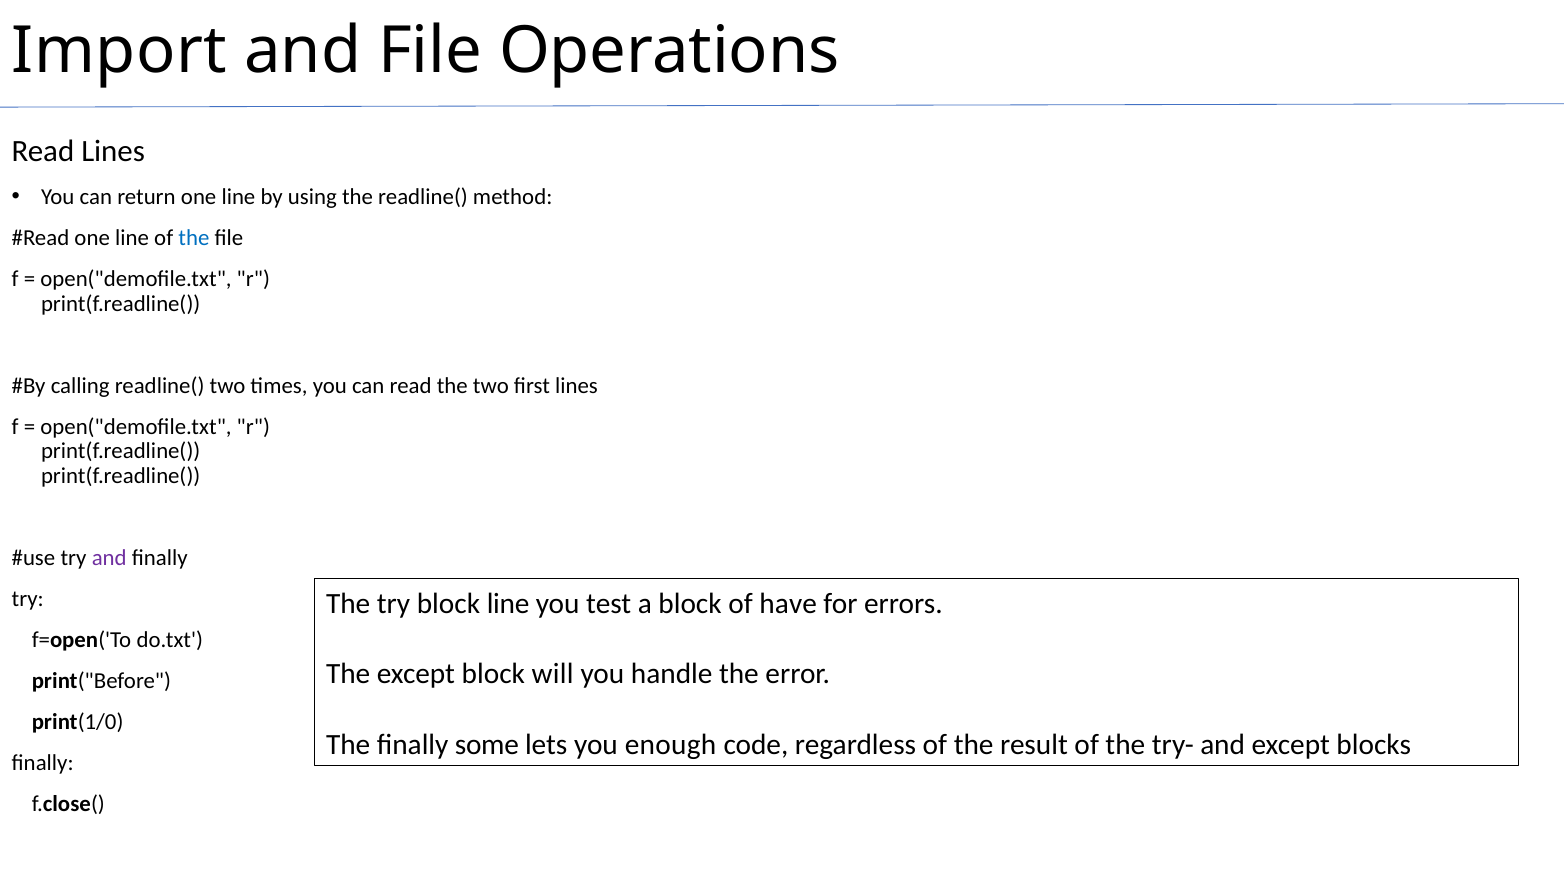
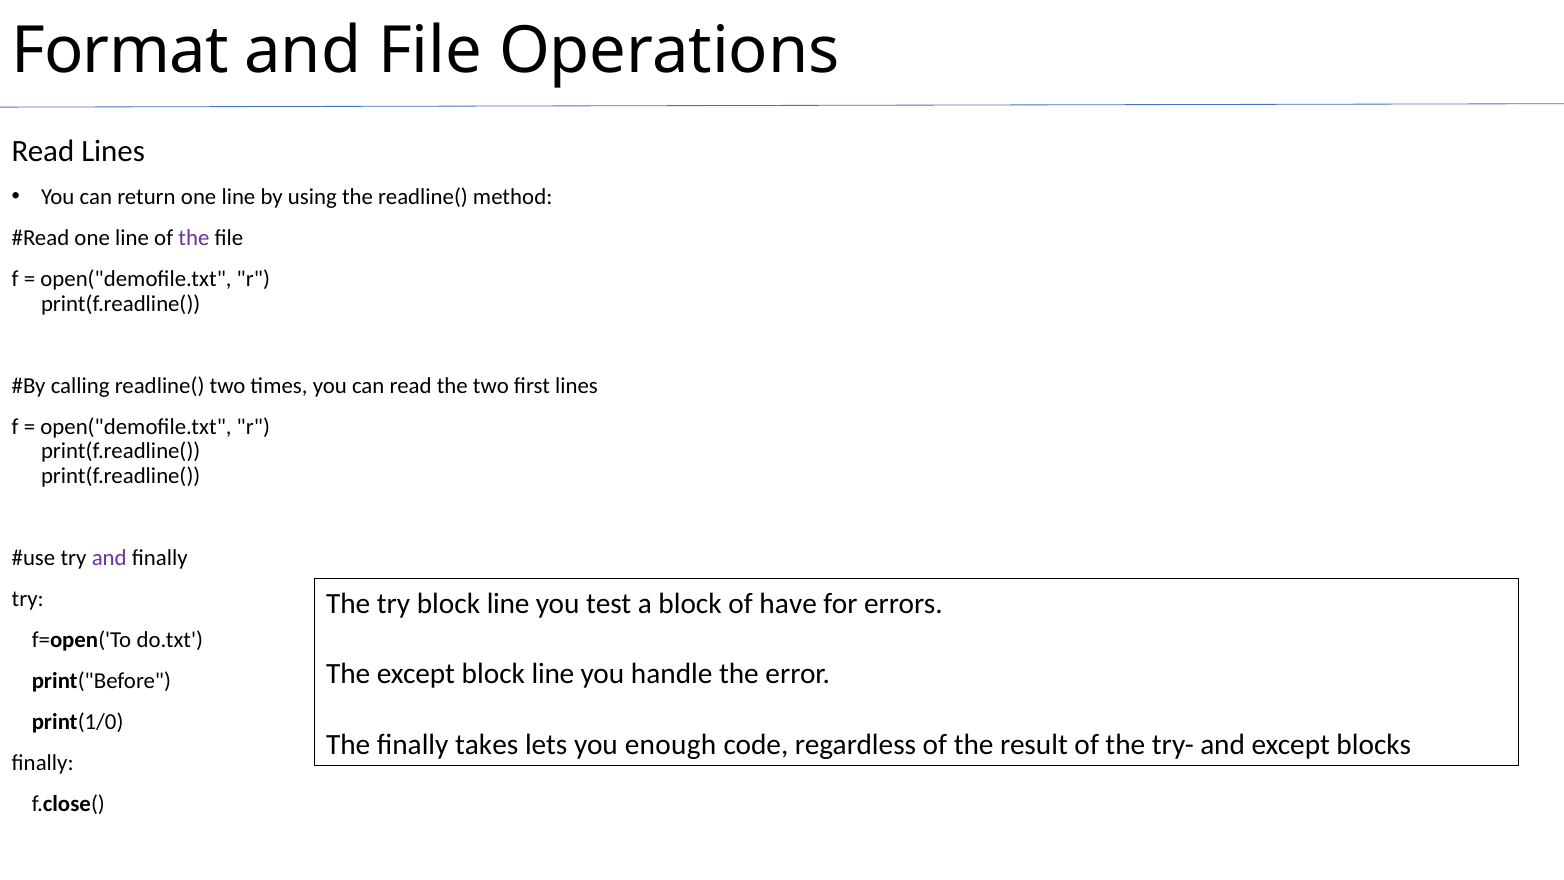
Import: Import -> Format (120, 51)
the colour: blue -> purple (194, 238)
except block will: will -> line (553, 674)
some: some -> takes (487, 744)
